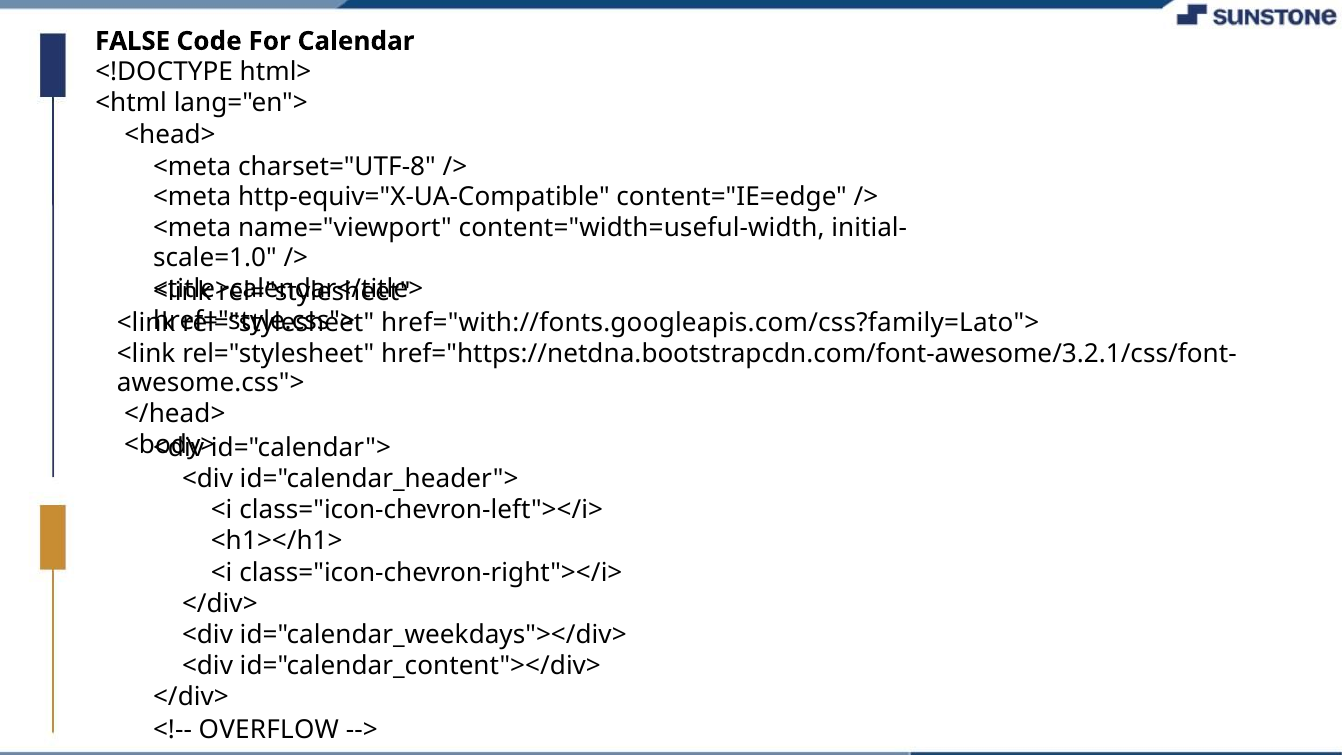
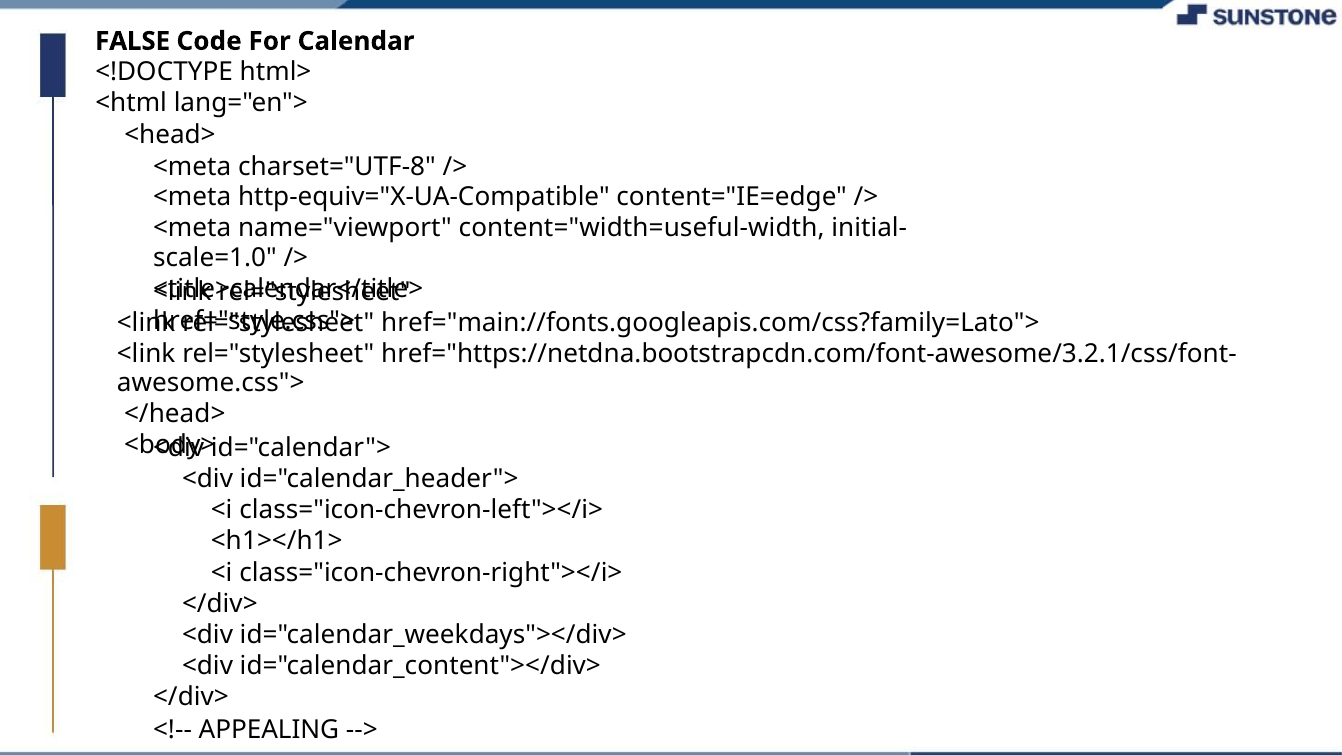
href="with://fonts.googleapis.com/css?family=Lato">: href="with://fonts.googleapis.com/css?family=Lato"> -> href="main://fonts.googleapis.com/css?family=Lato"> (710, 323)
OVERFLOW: OVERFLOW -> APPEALING (269, 730)
